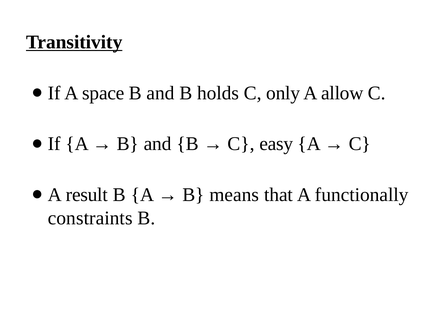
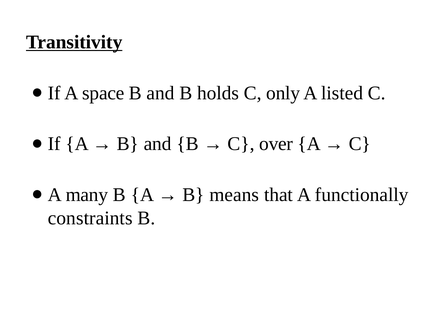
allow: allow -> listed (342, 93)
easy: easy -> over (276, 144)
result: result -> many (87, 194)
